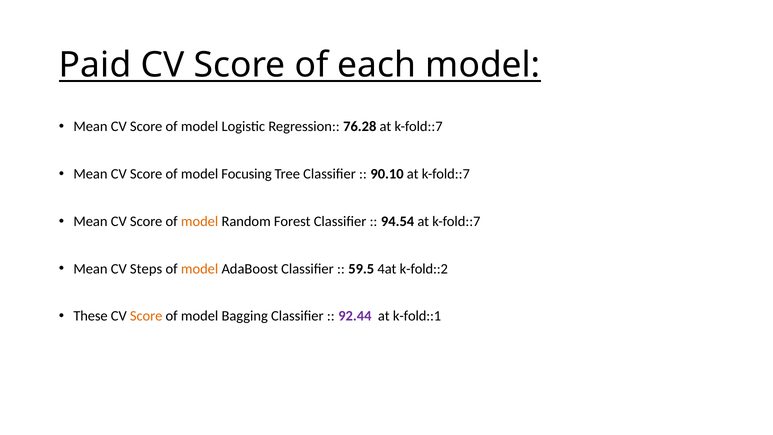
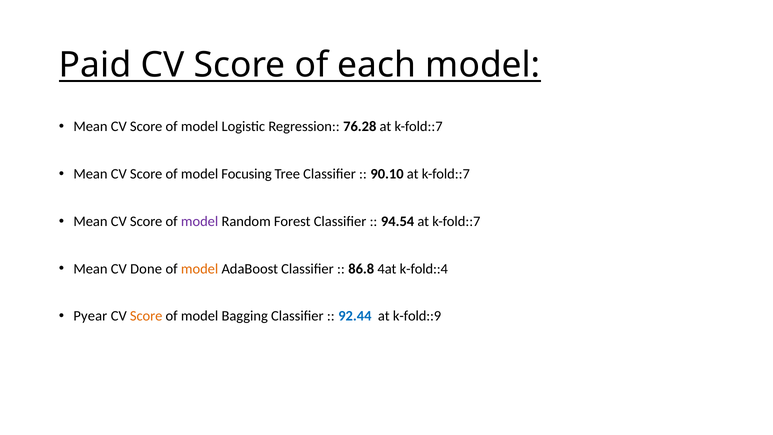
model colour: orange -> purple (200, 221)
Steps: Steps -> Done (146, 269)
59.5: 59.5 -> 86.8 (361, 269)
k-fold::2: k-fold::2 -> k-fold::4 (424, 269)
These: These -> Pyear (90, 316)
92.44 colour: purple -> blue (355, 316)
k-fold::1: k-fold::1 -> k-fold::9 (417, 316)
